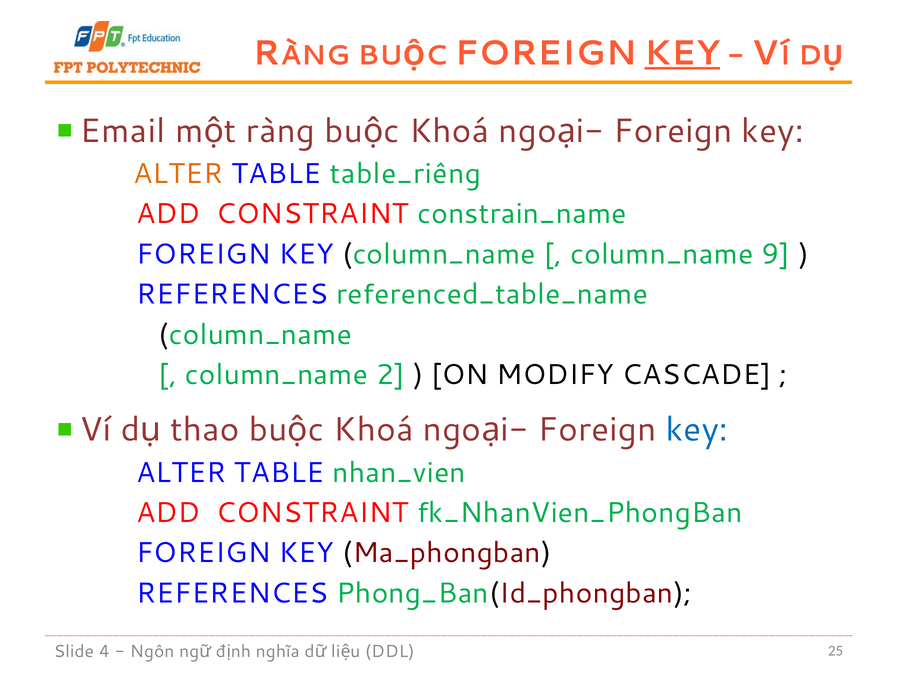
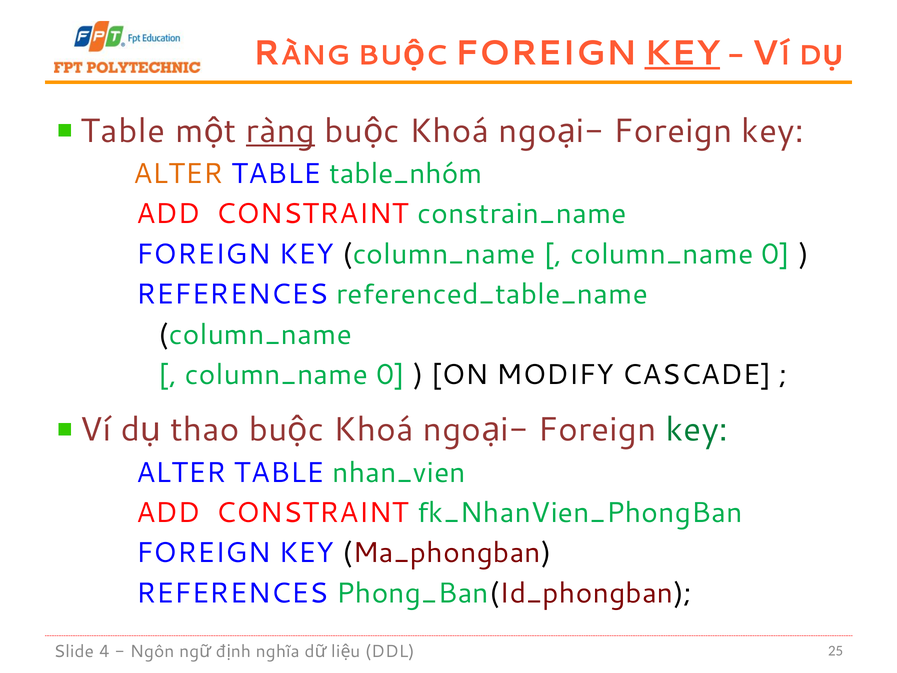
Email: Email -> Table (123, 131)
ràng underline: none -> present (281, 131)
table_riêng: table_riêng -> table_nhóm (406, 174)
9: 9 -> 0 (776, 254)
2: 2 -> 0 (390, 375)
key colour: blue -> green (697, 430)
